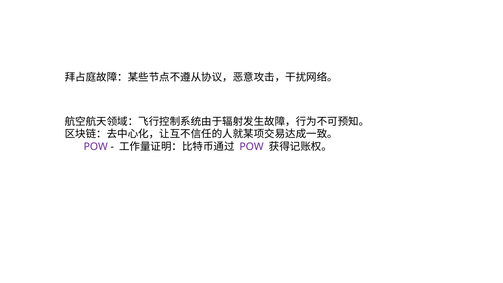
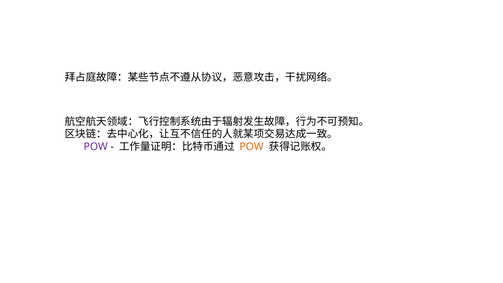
POW colour: purple -> orange (252, 147)
